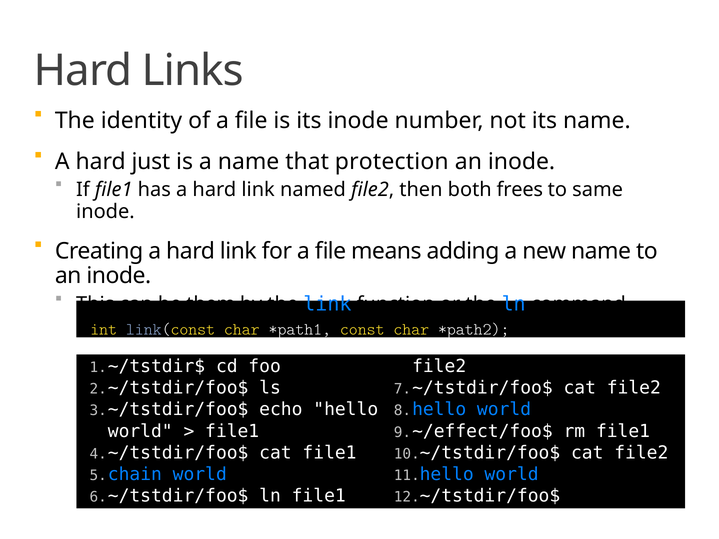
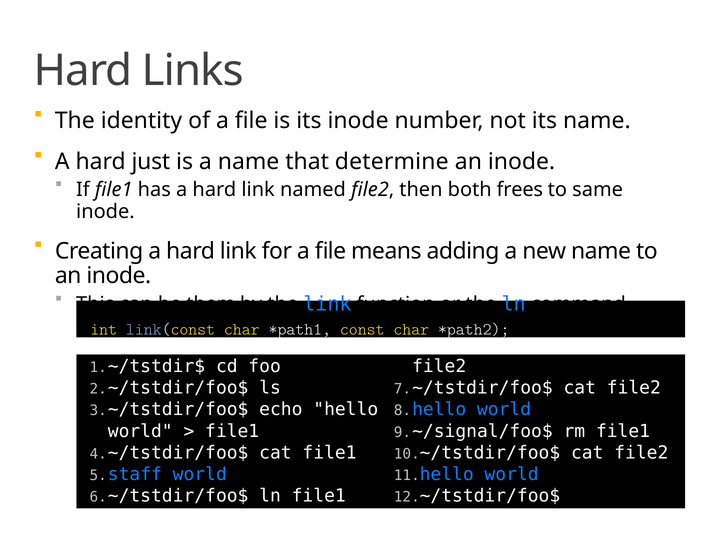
protection: protection -> determine (392, 162)
~/effect/foo$: ~/effect/foo$ -> ~/signal/foo$ (482, 431)
chain: chain -> staff (135, 474)
